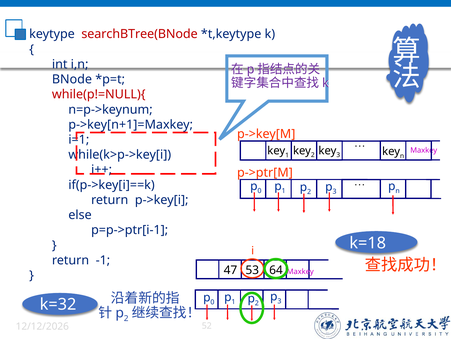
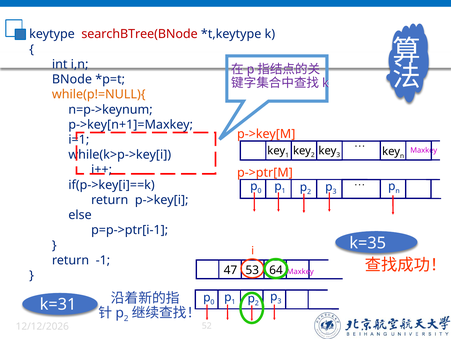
while(p!=NULL){ colour: red -> orange (99, 94)
k=18: k=18 -> k=35 (368, 243)
k=32: k=32 -> k=31 (58, 304)
